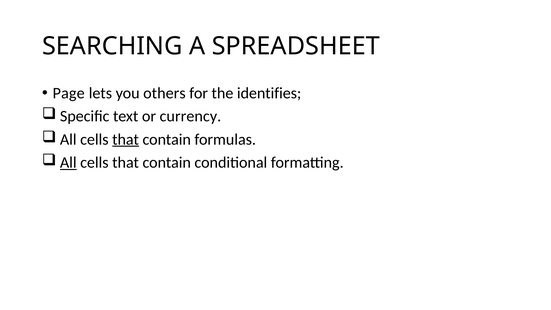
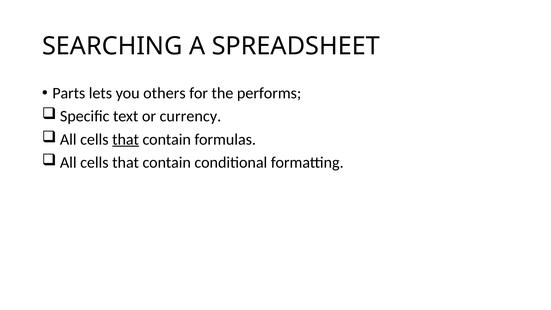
Page: Page -> Parts (69, 93)
identifies: identifies -> performs (269, 93)
All underline: present -> none (68, 162)
